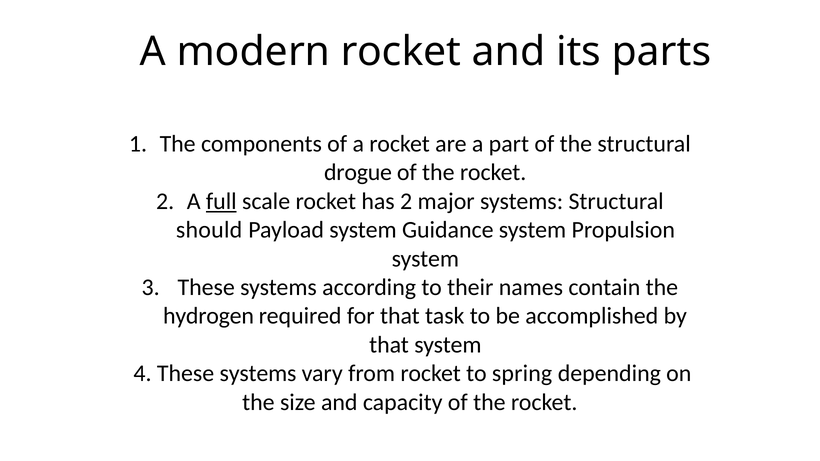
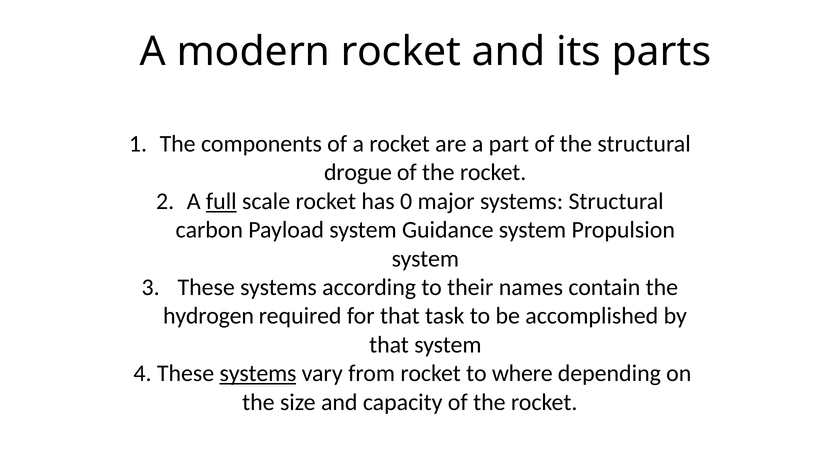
has 2: 2 -> 0 (406, 201)
should: should -> carbon (209, 230)
systems underline: none -> present (258, 374)
spring: spring -> where (522, 374)
